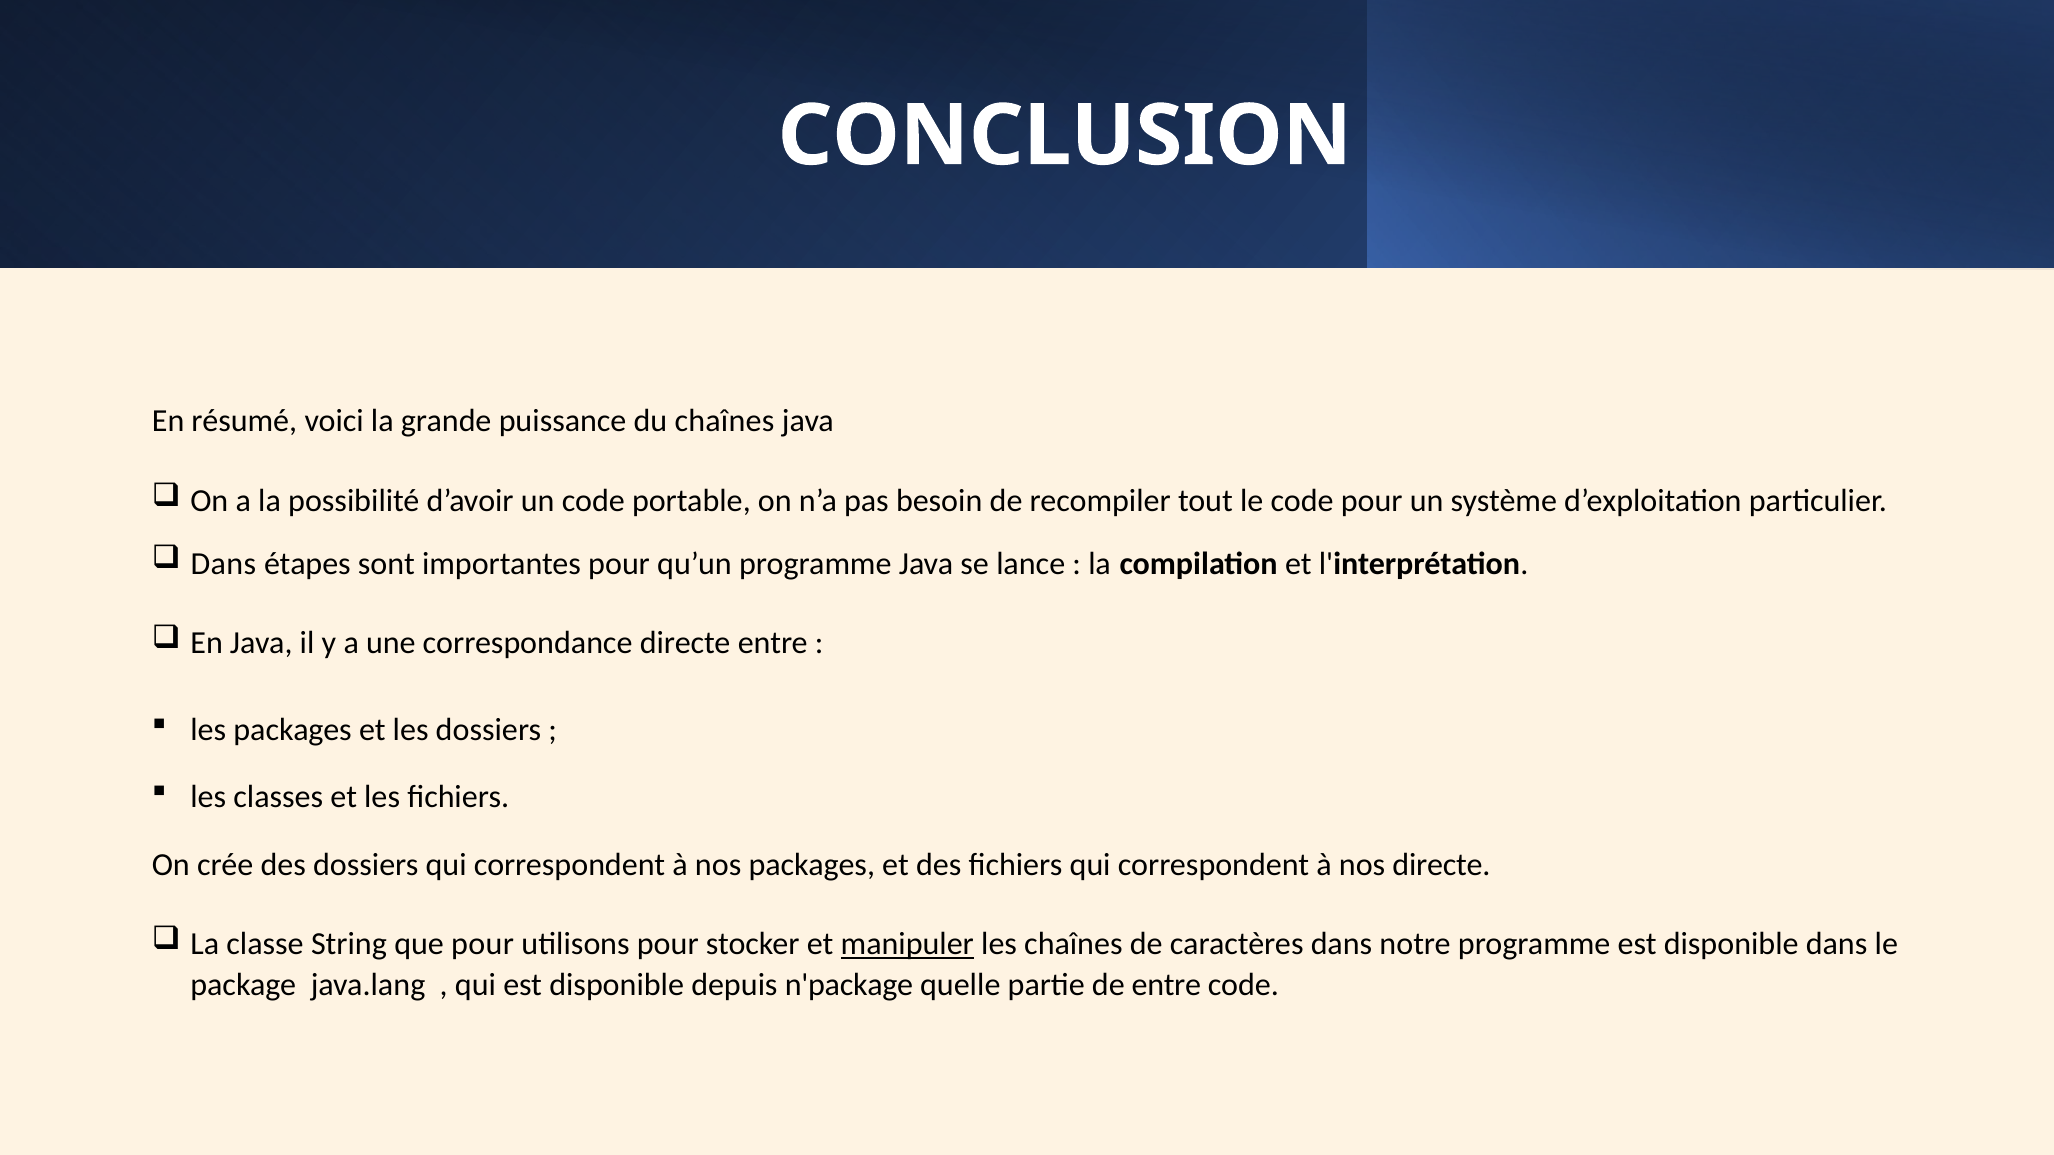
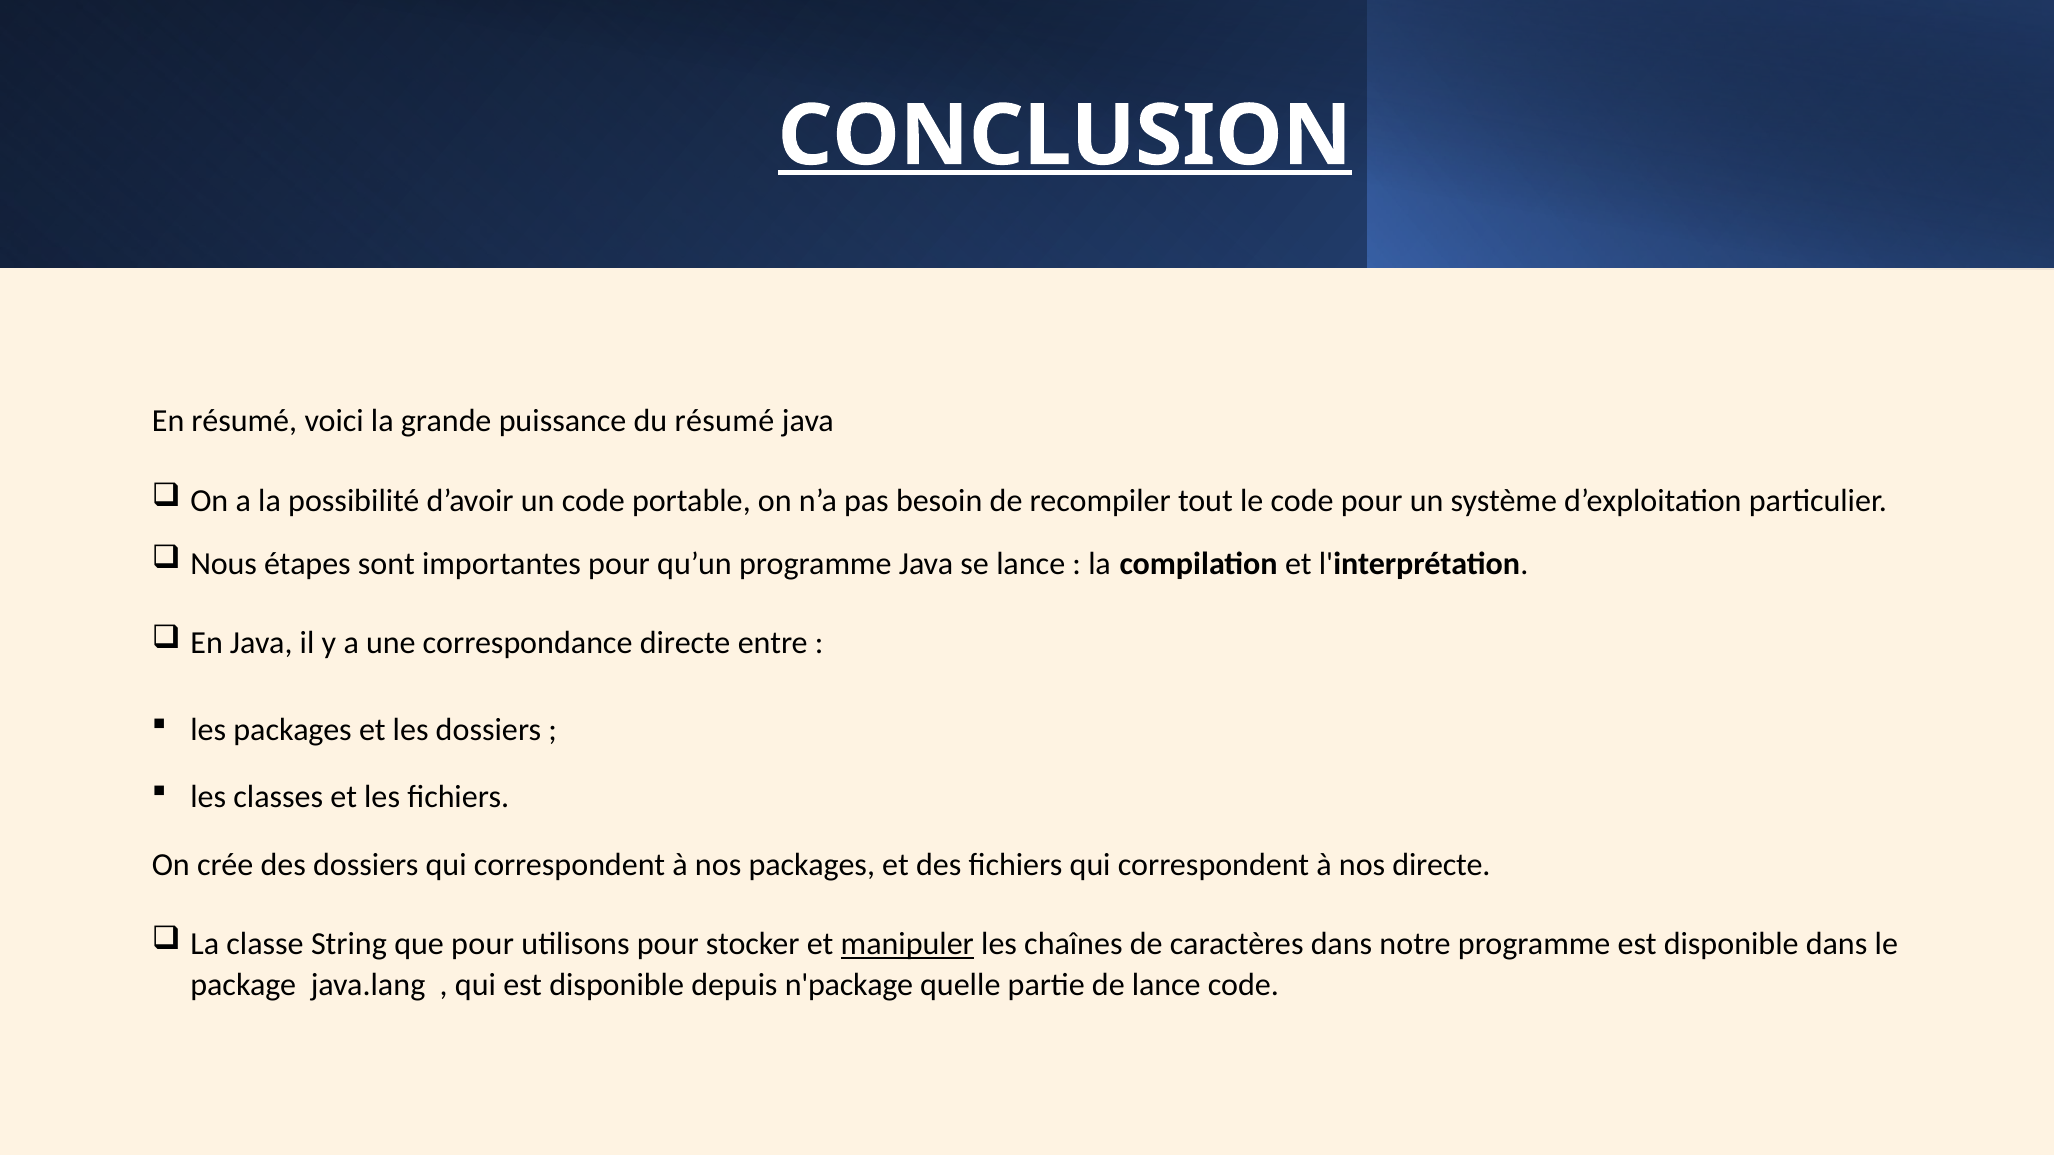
CONCLUSION underline: none -> present (1065, 136)
du chaînes: chaînes -> résumé (724, 421)
Dans: Dans -> Nous (224, 564)
de entre: entre -> lance (1166, 986)
